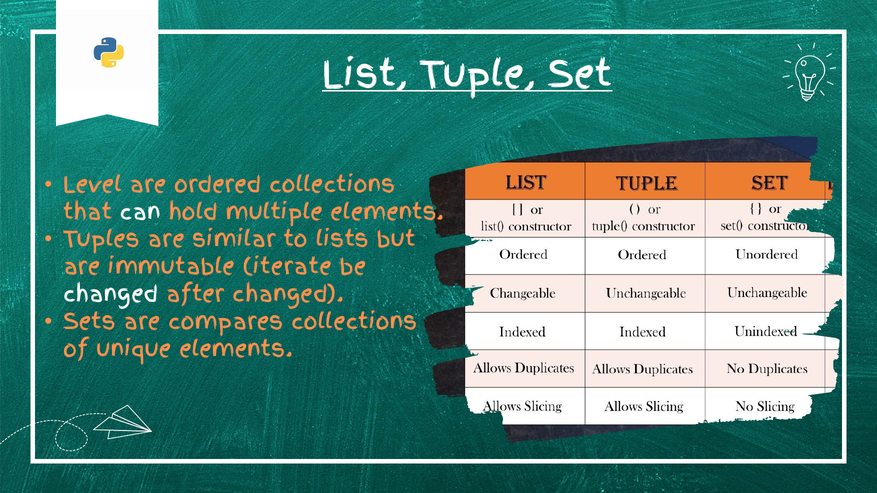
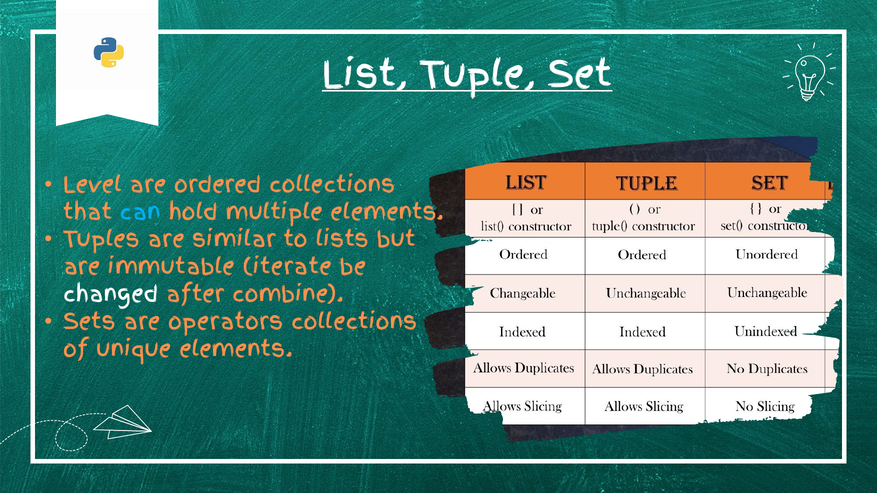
can colour: white -> light blue (140, 212)
after changed: changed -> combine (288, 295)
compares: compares -> operators (226, 322)
